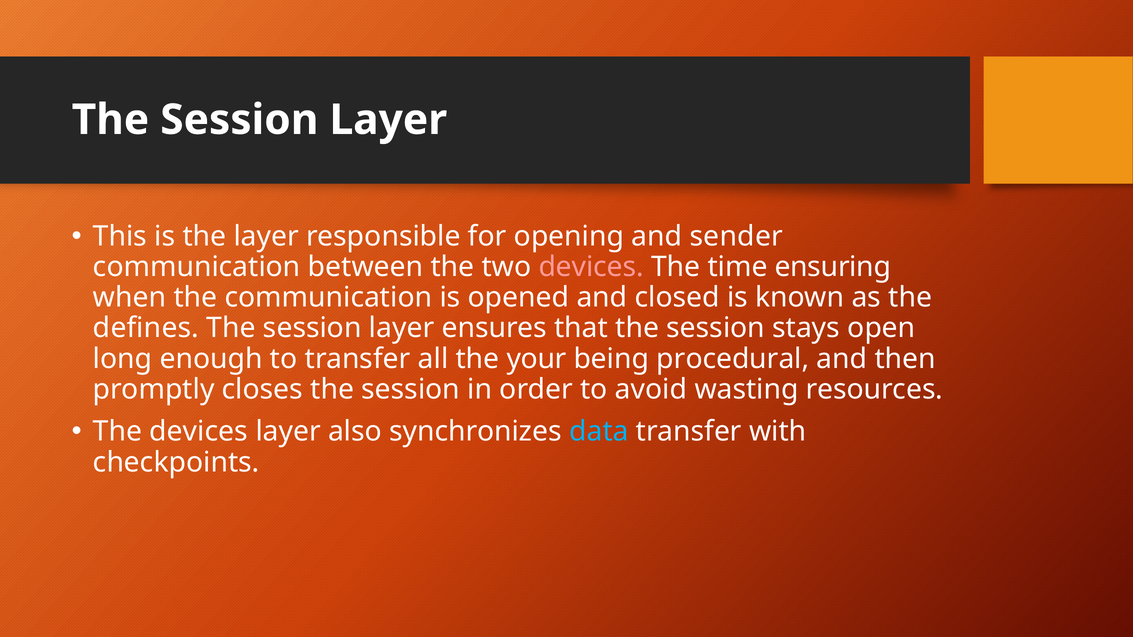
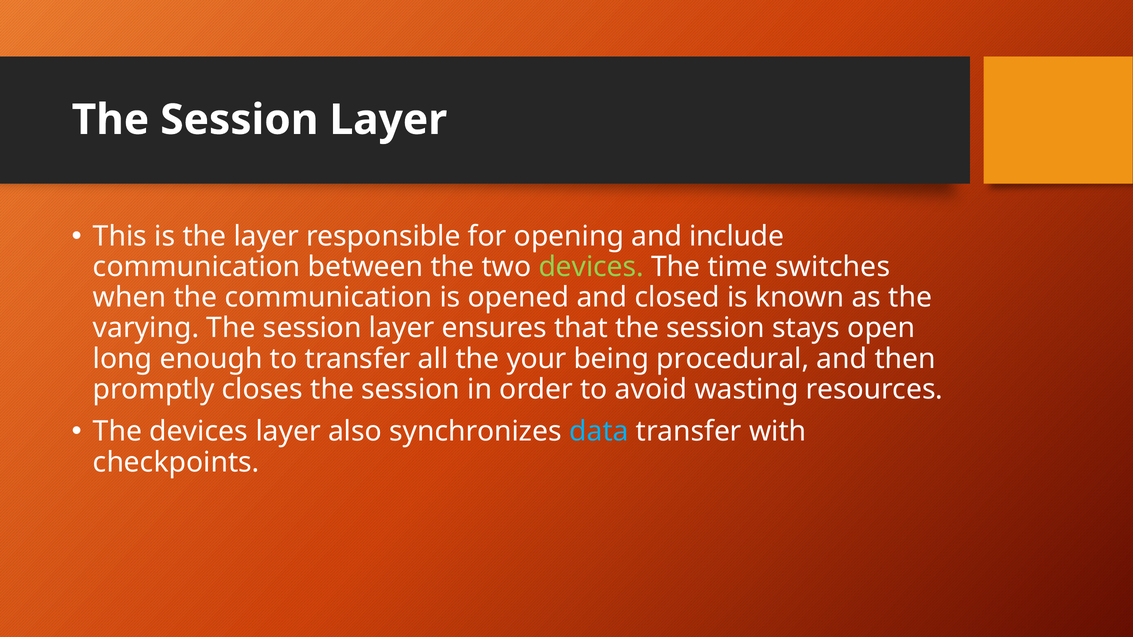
sender: sender -> include (737, 237)
devices colour: pink -> light green (591, 267)
ensuring: ensuring -> switches (833, 267)
defines: defines -> varying (146, 328)
